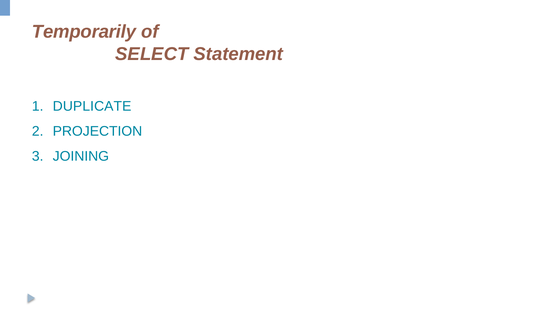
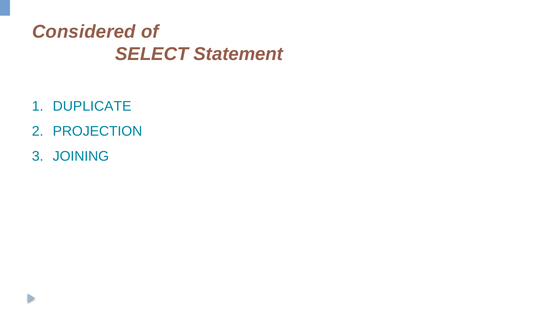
Temporarily: Temporarily -> Considered (84, 32)
